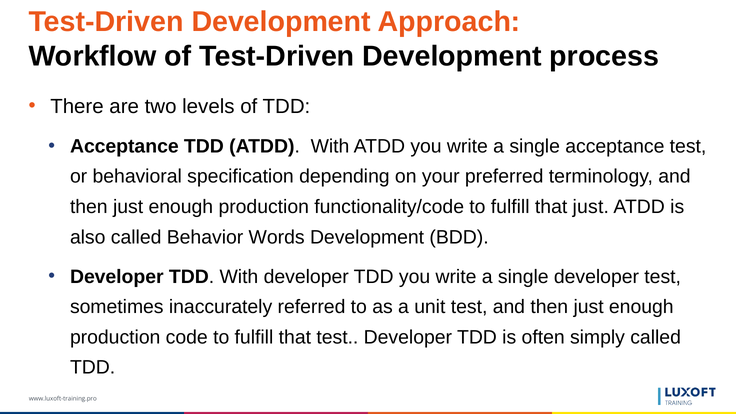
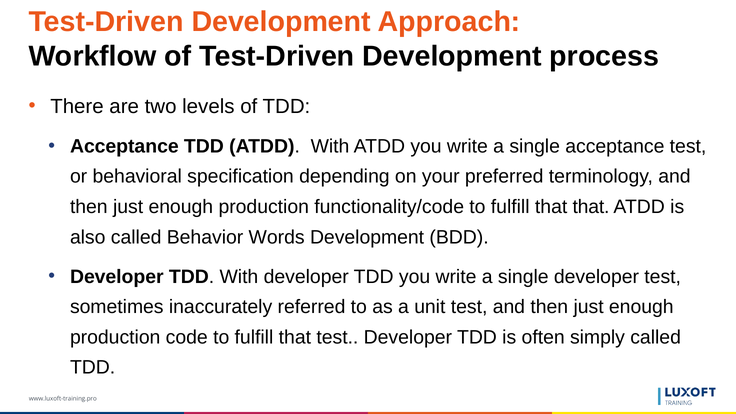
that just: just -> that (591, 207)
